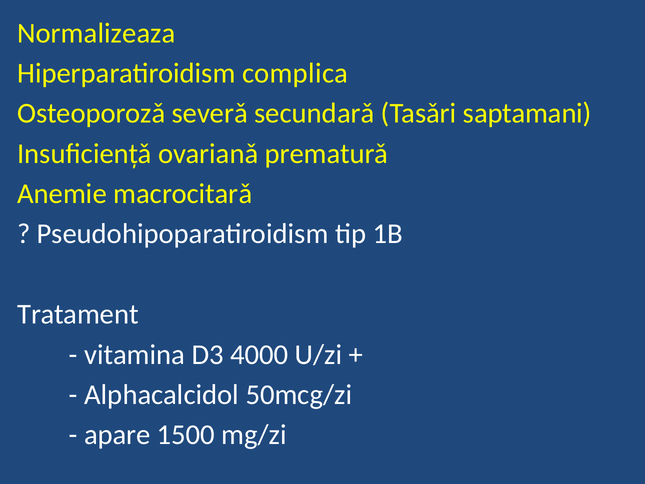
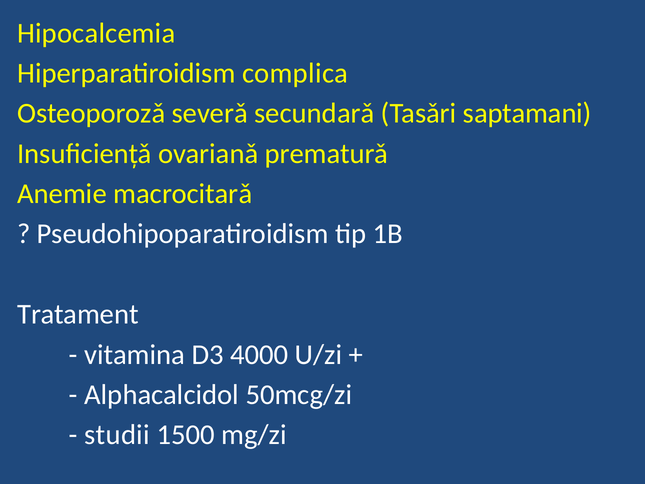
Normalizeaza: Normalizeaza -> Hipocalcemia (96, 33)
apare: apare -> studii (117, 435)
